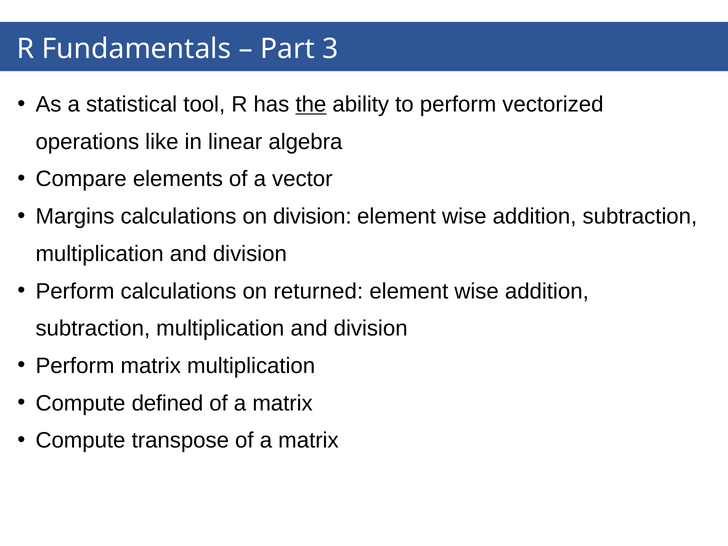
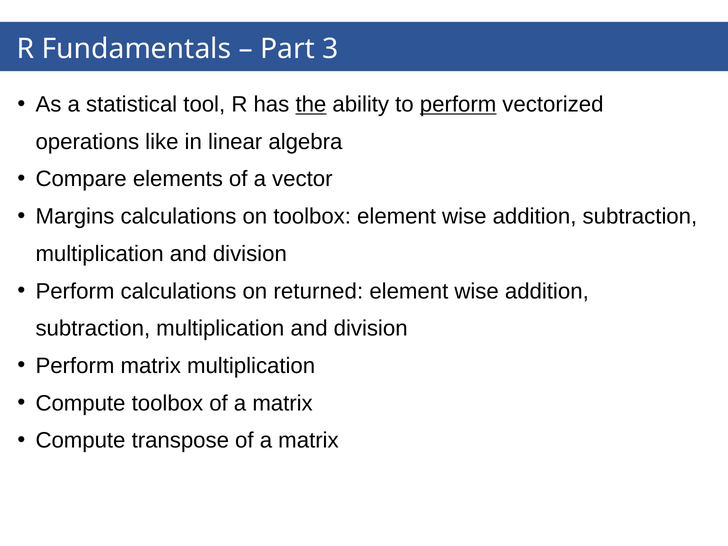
perform underline: none -> present (458, 104)
on division: division -> toolbox (312, 216)
Compute defined: defined -> toolbox (167, 403)
